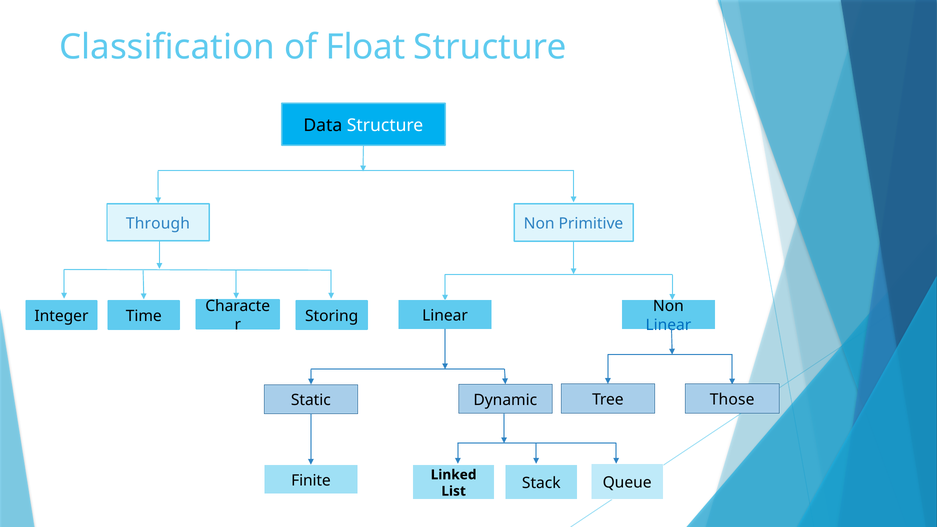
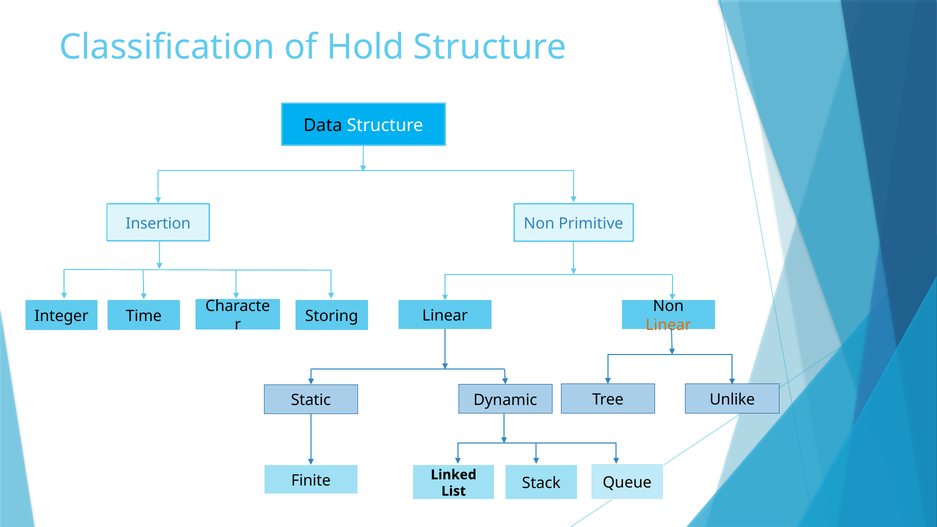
Float: Float -> Hold (365, 47)
Through: Through -> Insertion (158, 223)
Linear colour: blue -> orange (668, 325)
Those: Those -> Unlike (732, 400)
